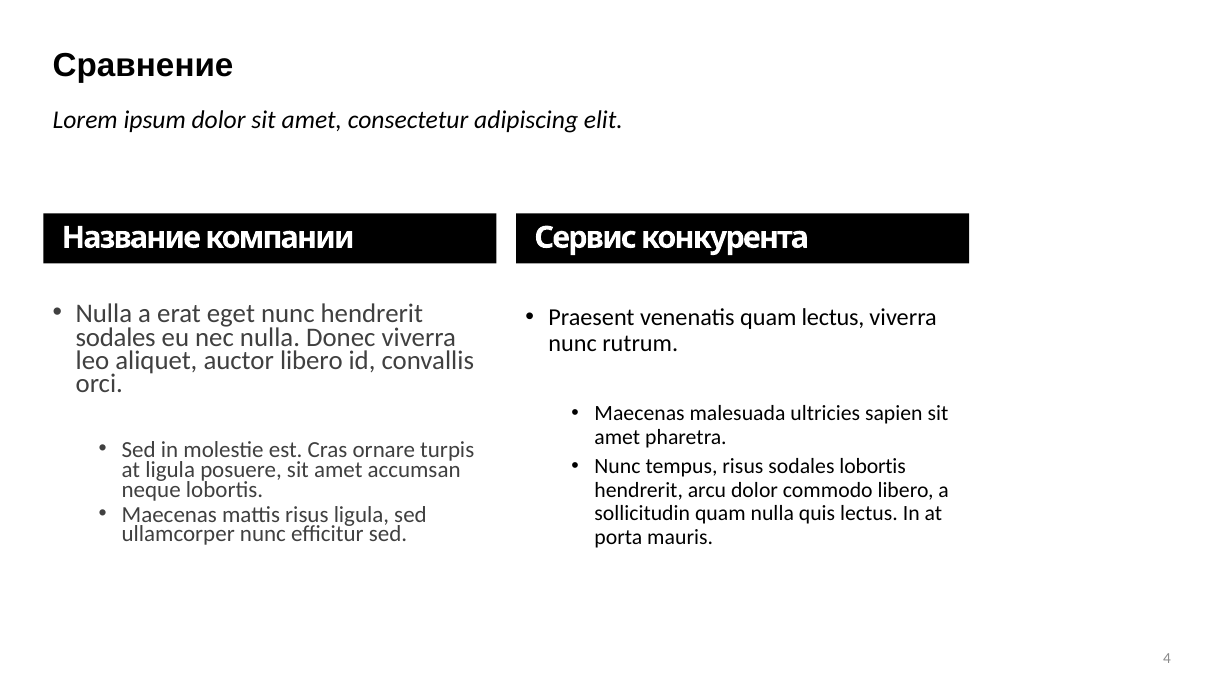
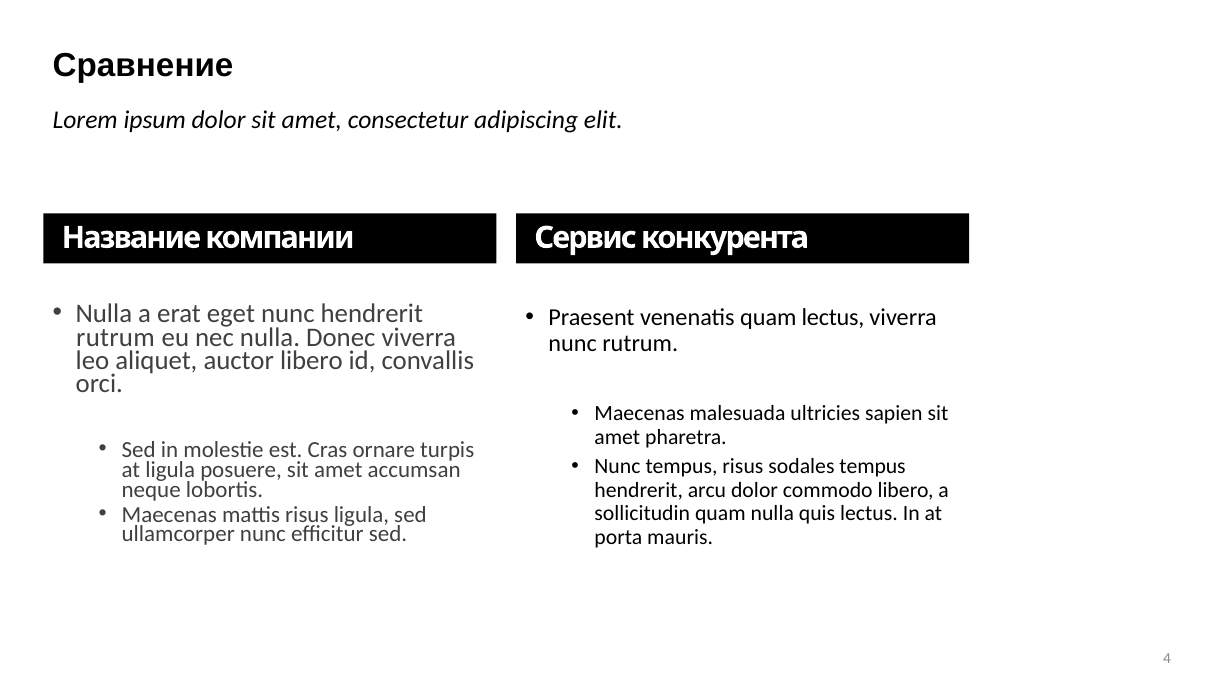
sodales: sodales -> rutrum (115, 337)
sodales lobortis: lobortis -> tempus (873, 467)
